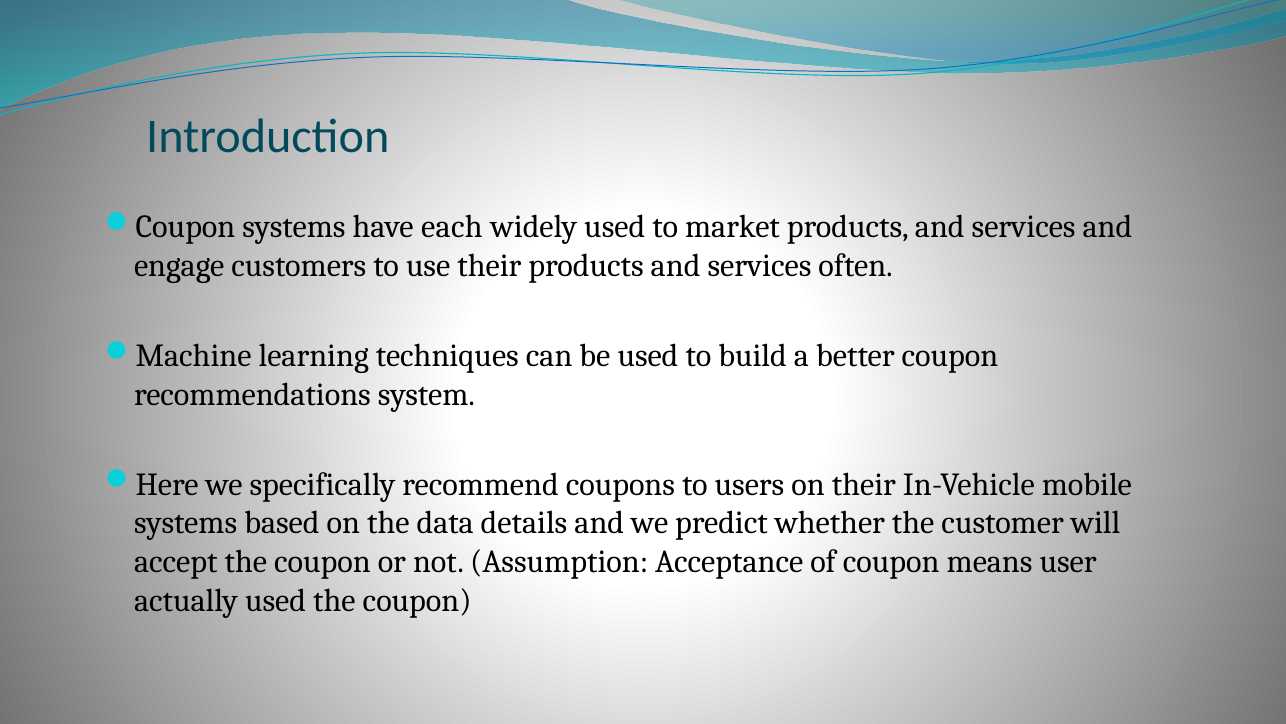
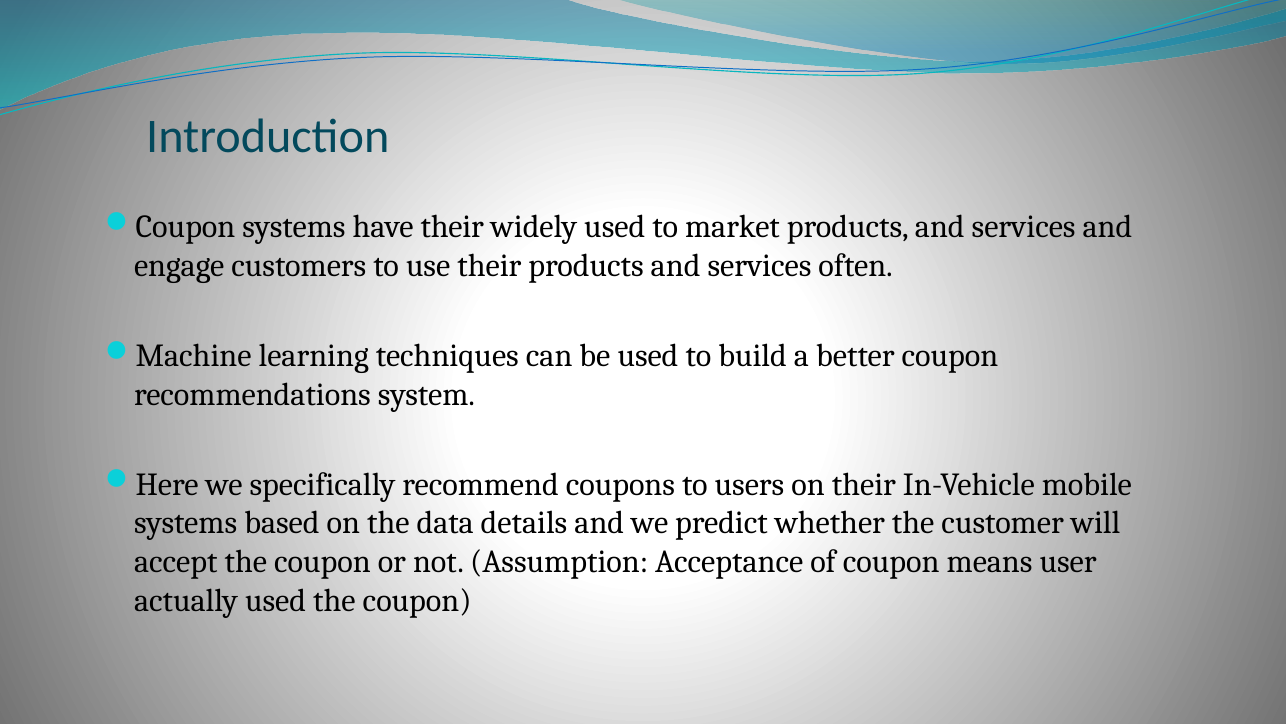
have each: each -> their (452, 227)
